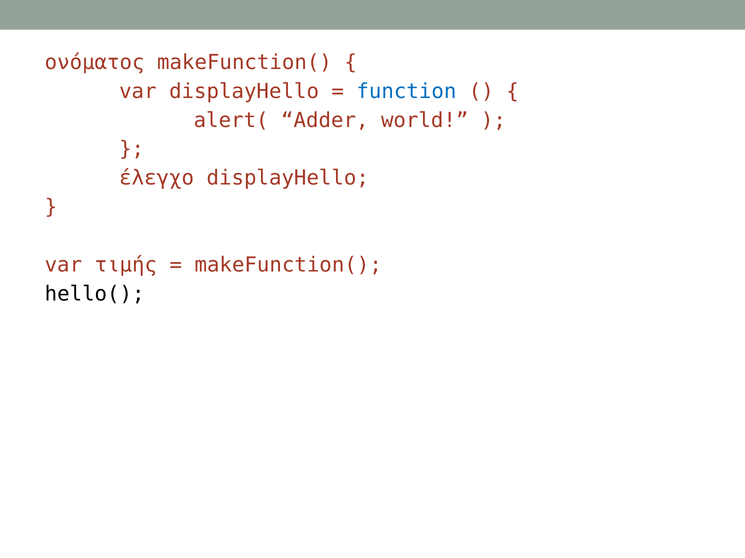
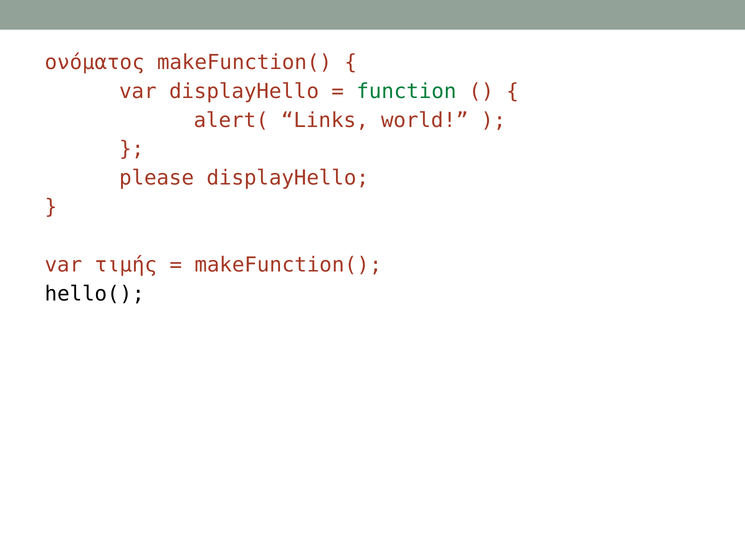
function colour: blue -> green (406, 91)
Adder: Adder -> Links (325, 120)
έλεγχο: έλεγχο -> please (157, 178)
